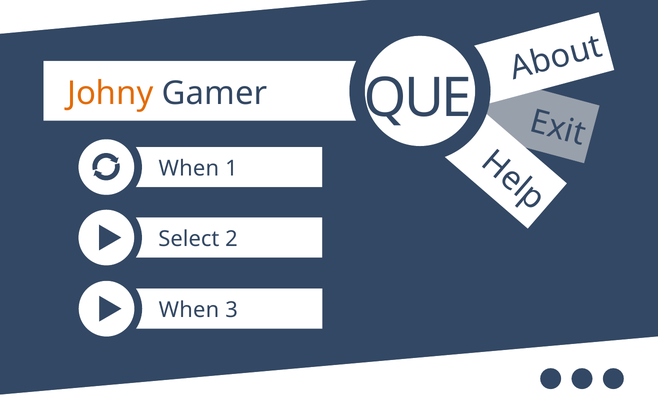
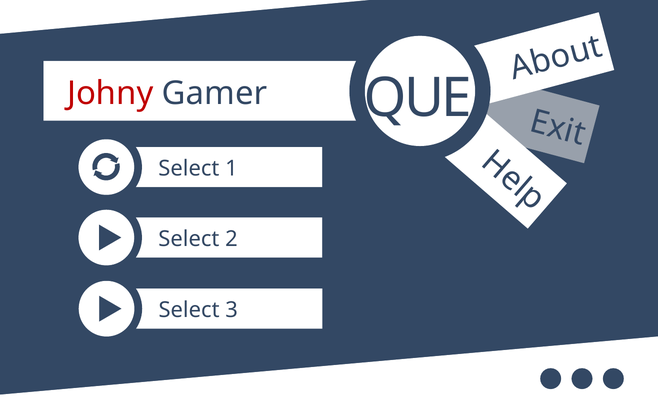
Johny colour: orange -> red (110, 93)
When: When -> Select (189, 169)
When: When -> Select (189, 310)
